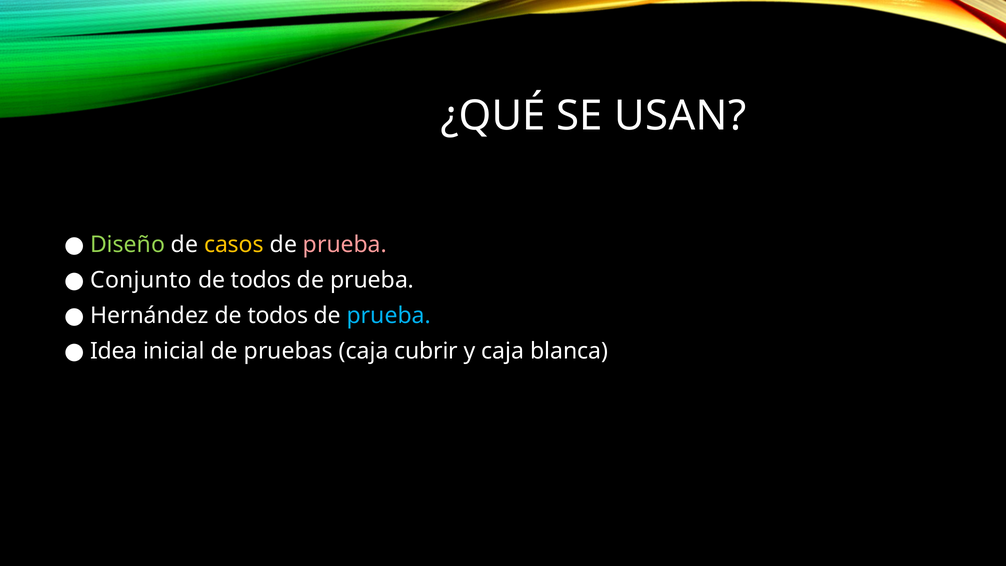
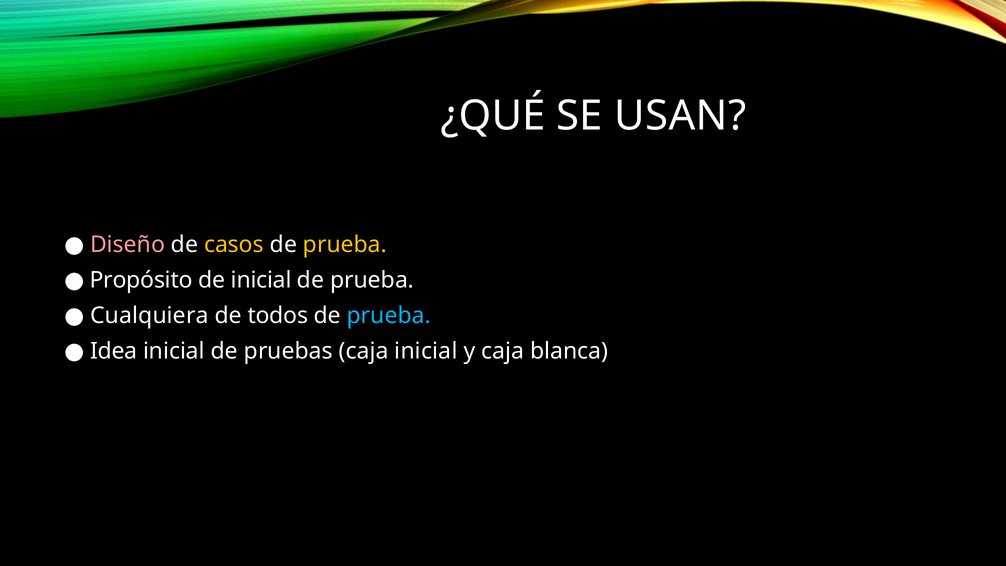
Diseño colour: light green -> pink (128, 245)
prueba colour: pink -> yellow (345, 245)
Conjunto: Conjunto -> Propósito (141, 280)
todos: todos -> inicial (261, 280)
Hernández: Hernández -> Cualquiera (149, 315)
caja cubrir: cubrir -> inicial (426, 351)
